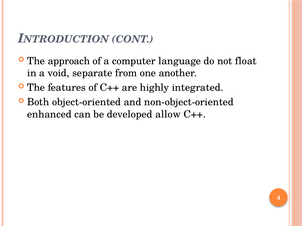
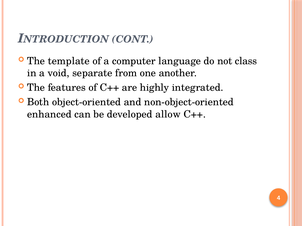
approach: approach -> template (69, 61)
float: float -> class (246, 61)
